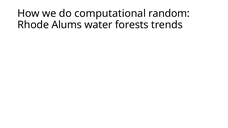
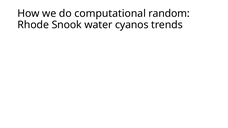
Alums: Alums -> Snook (67, 25)
forests: forests -> cyanos (132, 25)
